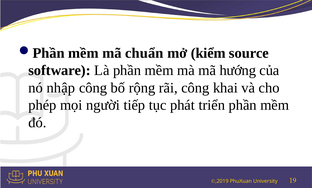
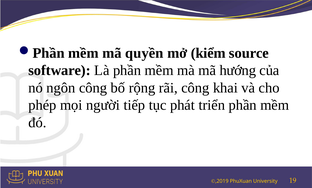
chuẩn: chuẩn -> quyền (144, 53)
nhập: nhập -> ngôn (61, 88)
